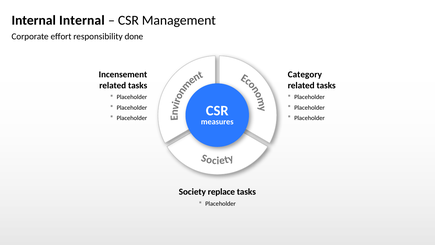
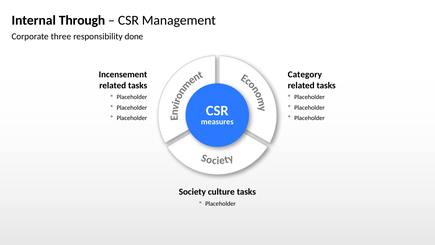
Internal Internal: Internal -> Through (82, 20)
effort: effort -> three (61, 37)
replace: replace -> culture (221, 192)
